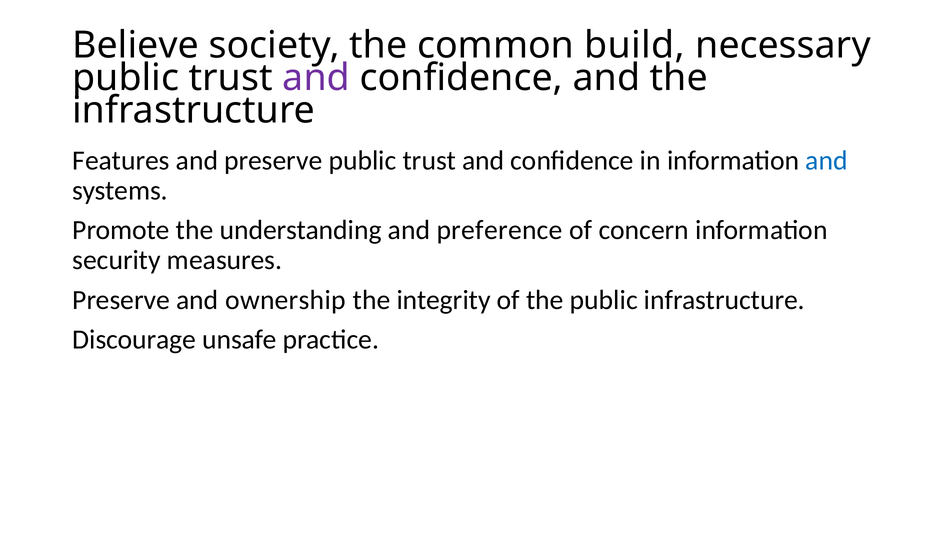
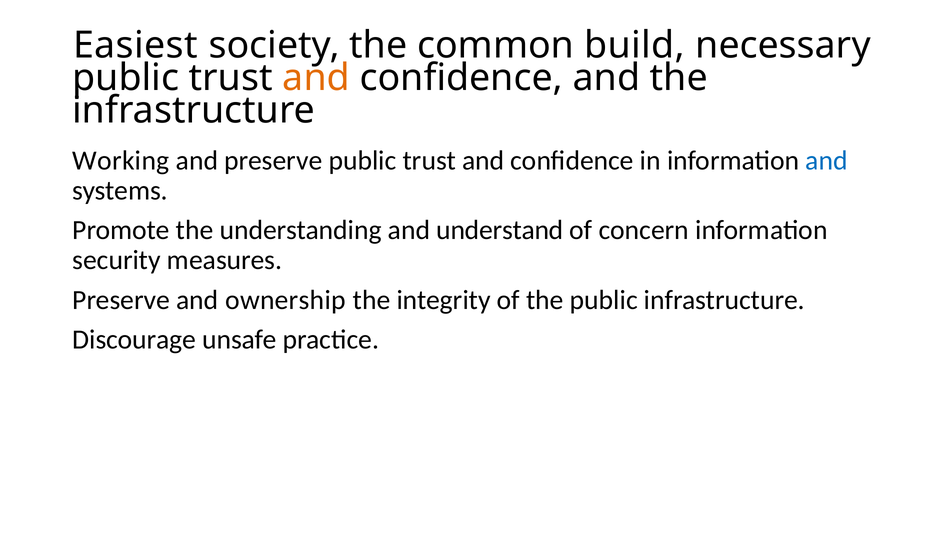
Believe: Believe -> Easiest (135, 46)
and colour: purple -> orange (316, 78)
Features: Features -> Working (121, 160)
preference: preference -> understand (500, 230)
